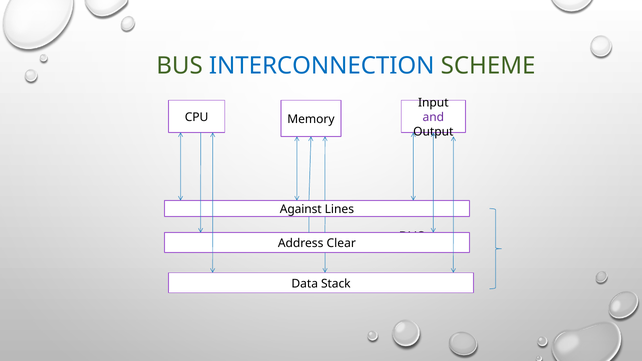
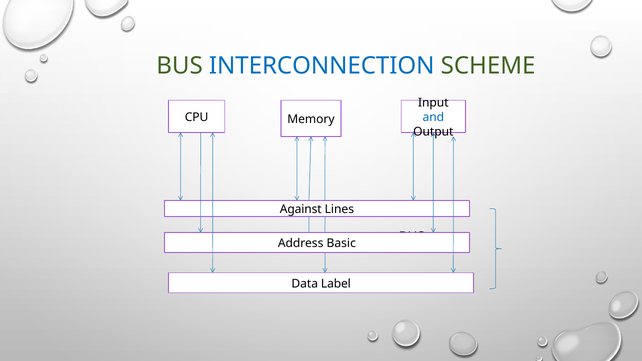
and colour: purple -> blue (433, 117)
Clear: Clear -> Basic (341, 244)
Stack: Stack -> Label (336, 284)
